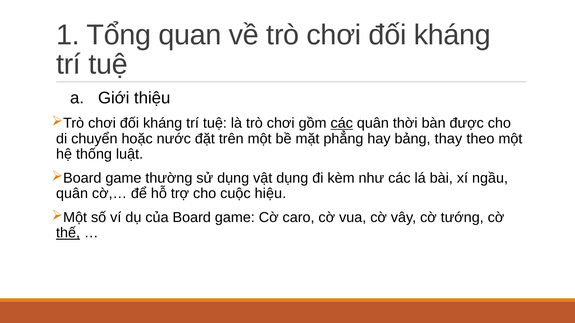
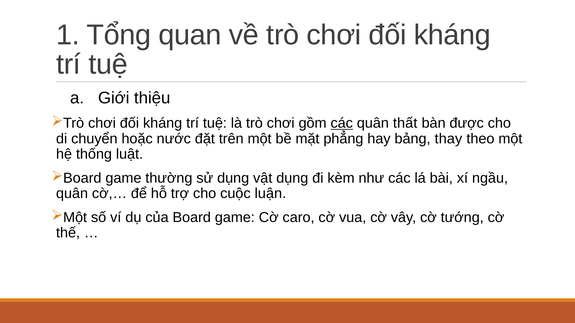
thời: thời -> thất (405, 123)
hiệu: hiệu -> luận (270, 194)
thế underline: present -> none (68, 233)
